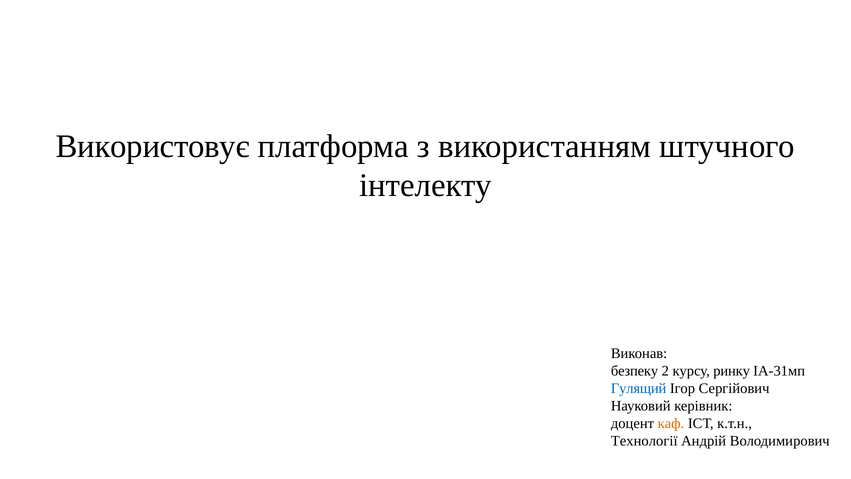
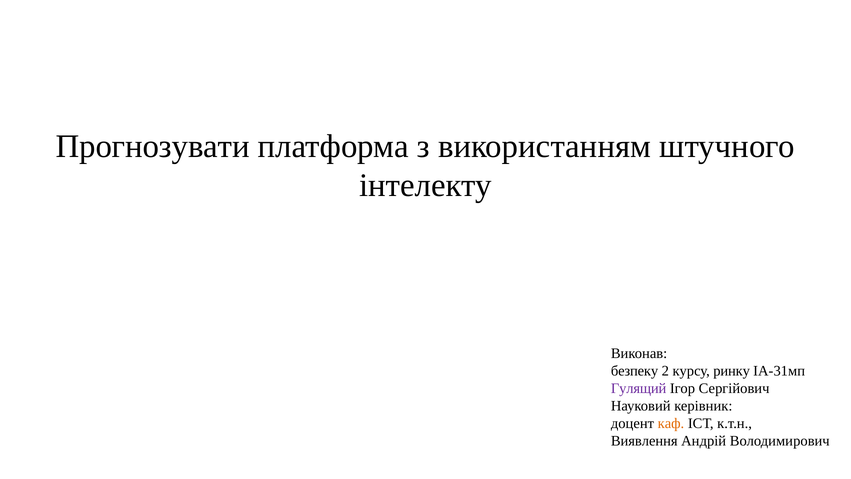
Використовує: Використовує -> Прогнозувати (153, 146)
Гулящий colour: blue -> purple (639, 388)
Технології: Технології -> Виявлення (644, 441)
